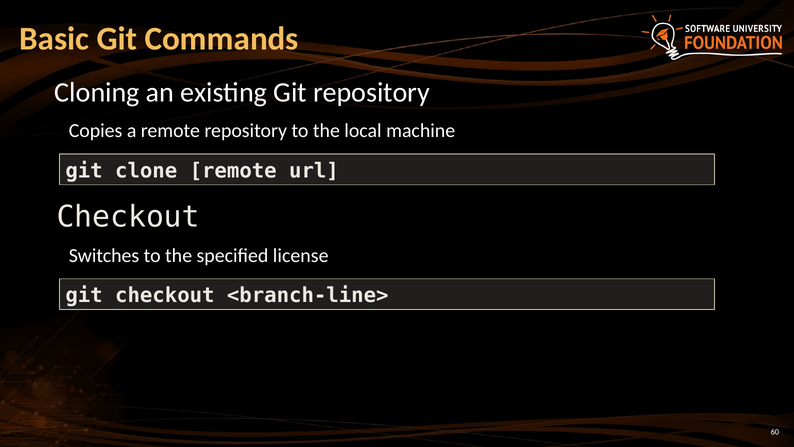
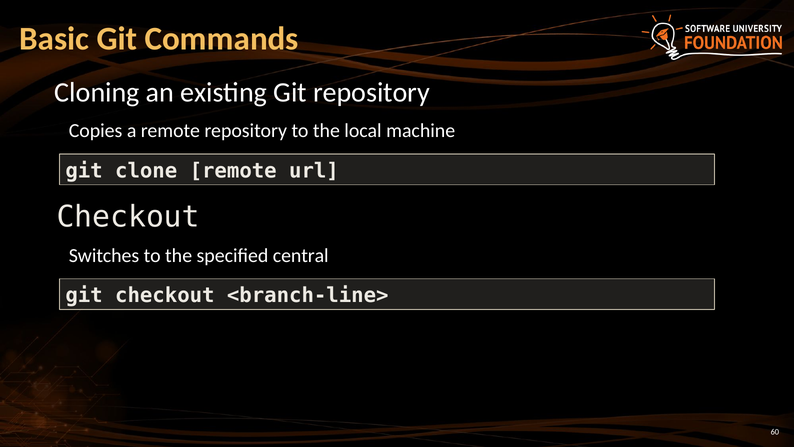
license: license -> central (301, 256)
